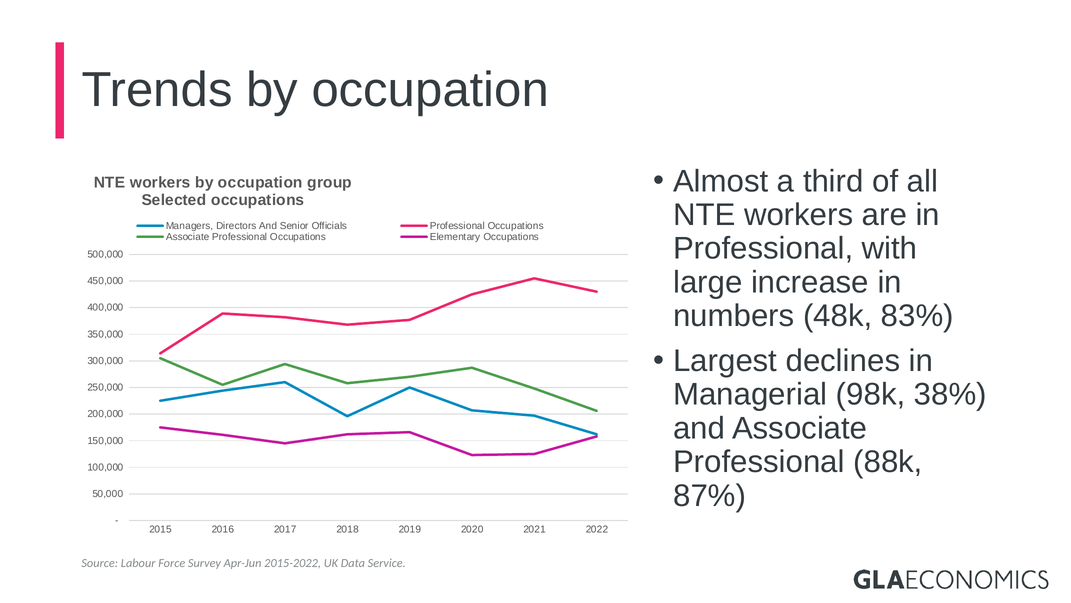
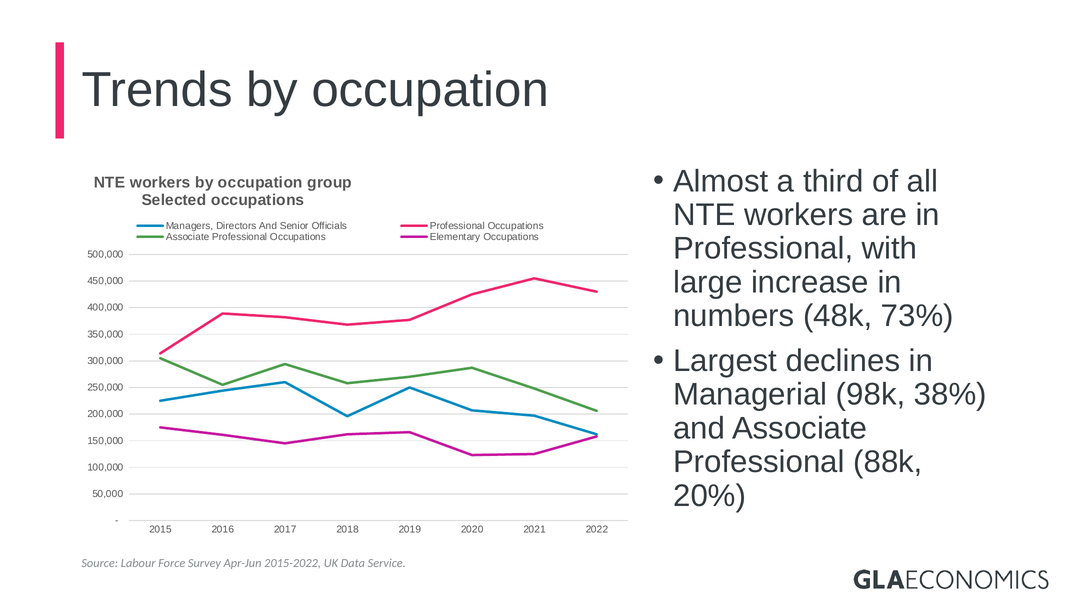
83%: 83% -> 73% (917, 316)
87%: 87% -> 20% (710, 495)
